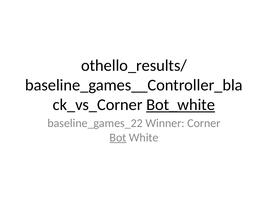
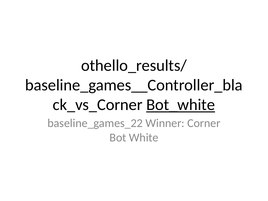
Bot underline: present -> none (118, 138)
